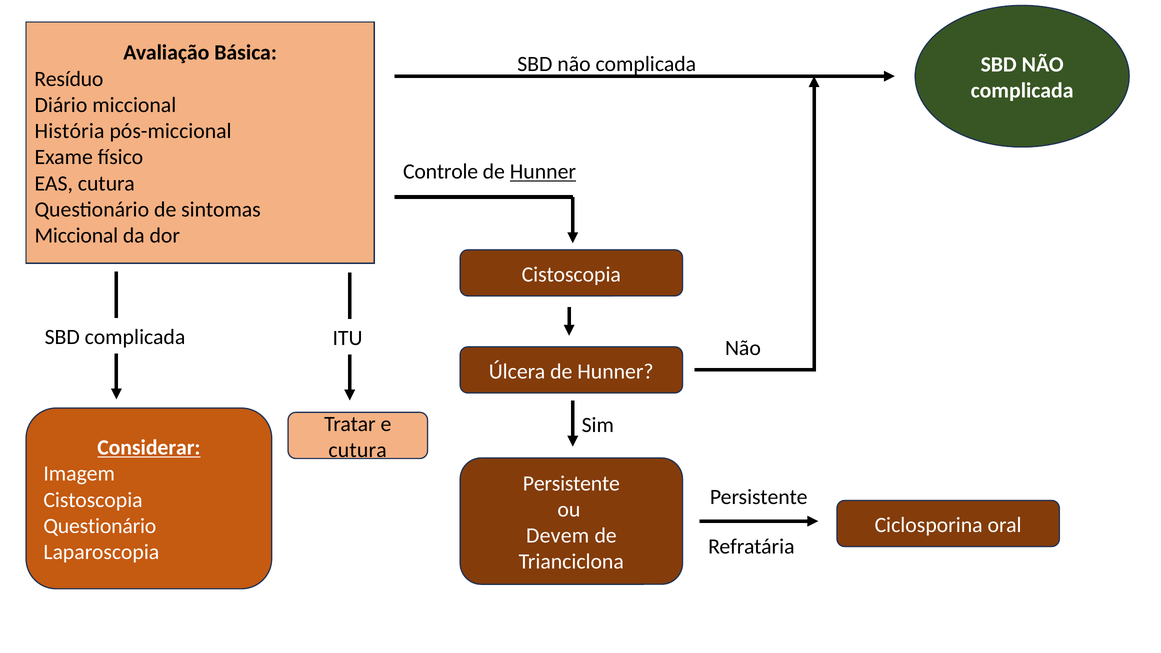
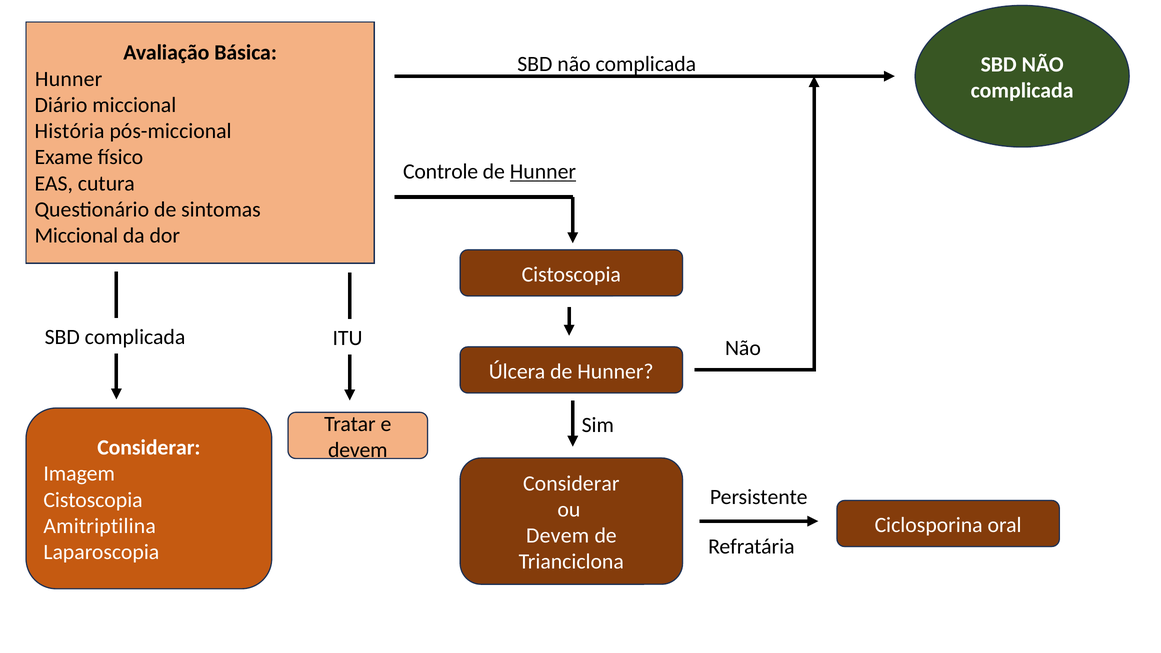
Resíduo: Resíduo -> Hunner (69, 79)
Considerar underline: present -> none (149, 448)
cutura: cutura -> devem (358, 450)
Persistente: Persistente -> Considerar (571, 483)
Questionário: Questionário -> Amitriptilina (100, 526)
